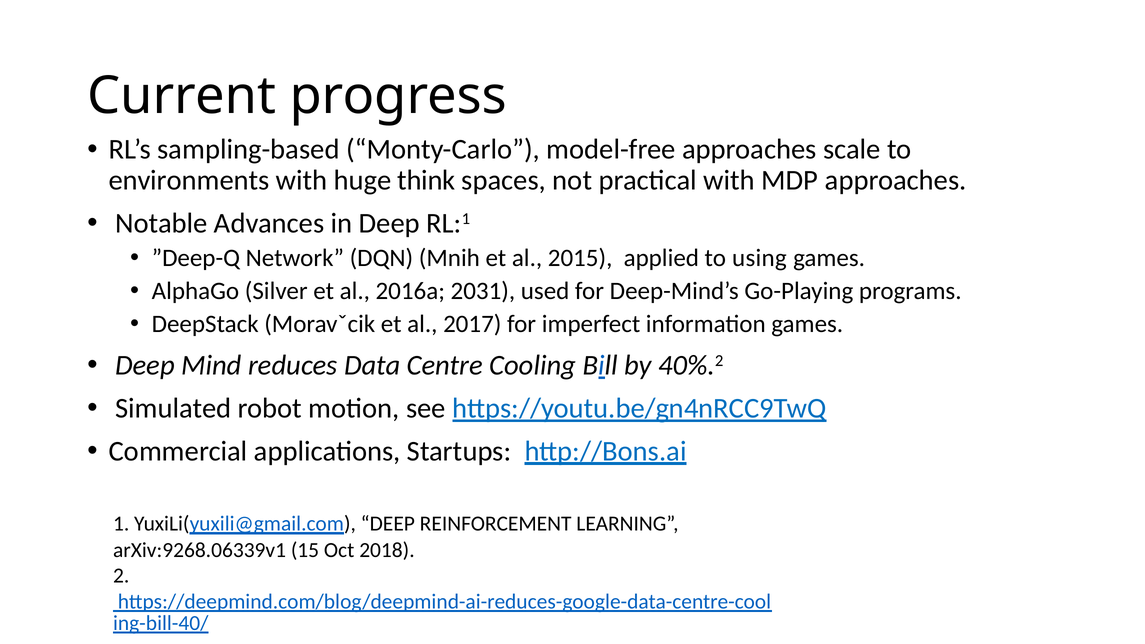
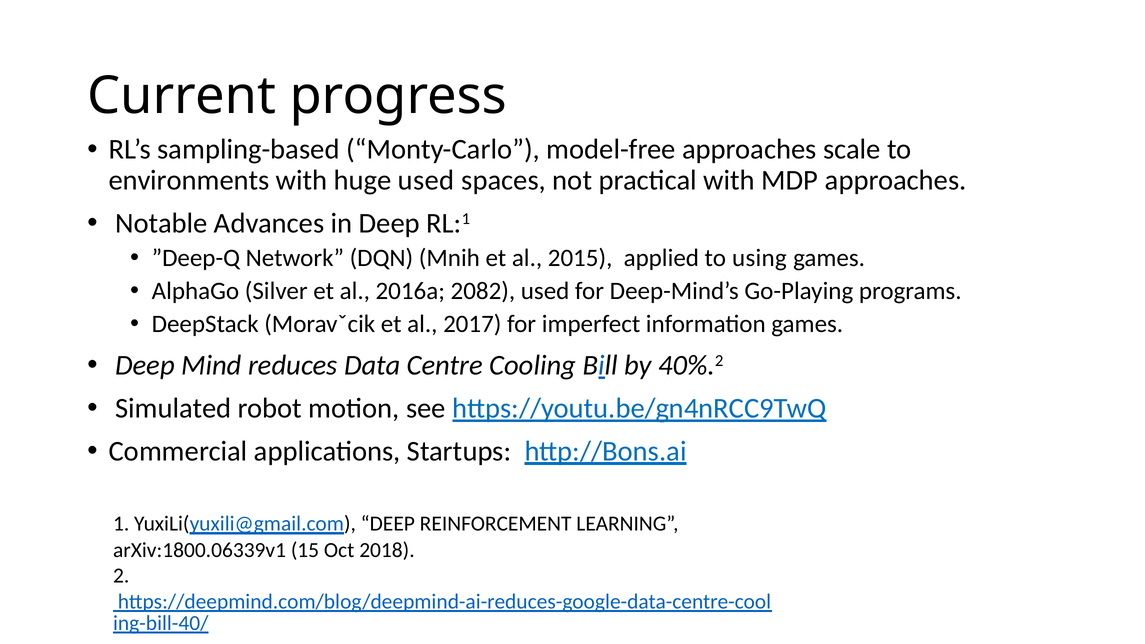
huge think: think -> used (426, 180)
2031: 2031 -> 2082 (483, 291)
arXiv:9268.06339v1: arXiv:9268.06339v1 -> arXiv:1800.06339v1 (200, 550)
